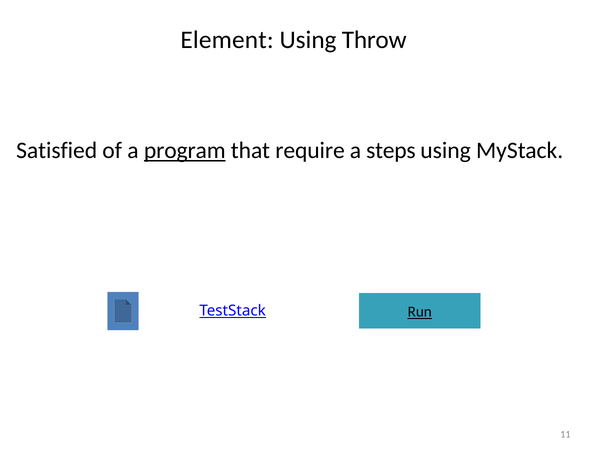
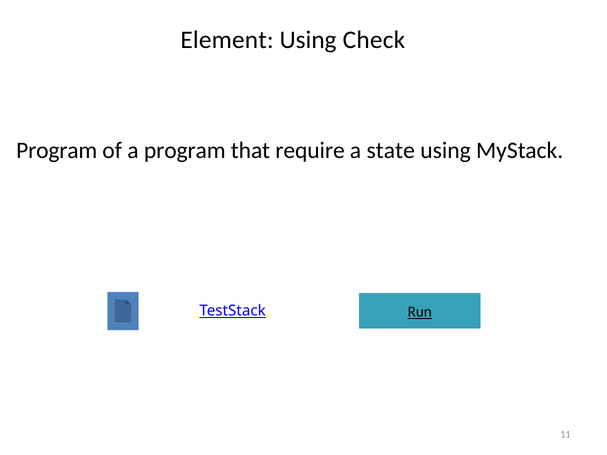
Throw: Throw -> Check (374, 40)
Satisfied: Satisfied -> Program (57, 151)
program underline: present -> none (185, 151)
steps: steps -> state (391, 151)
